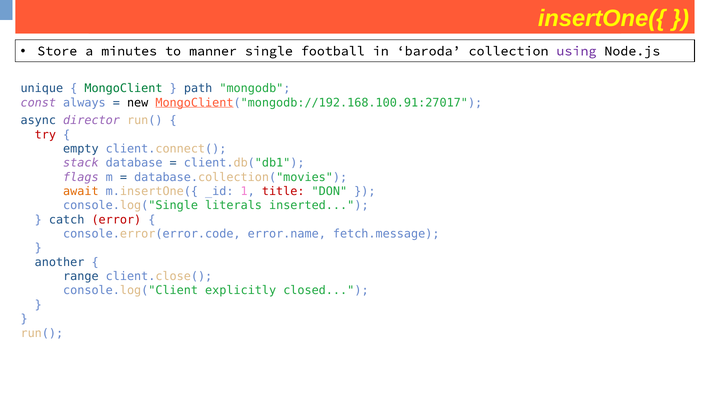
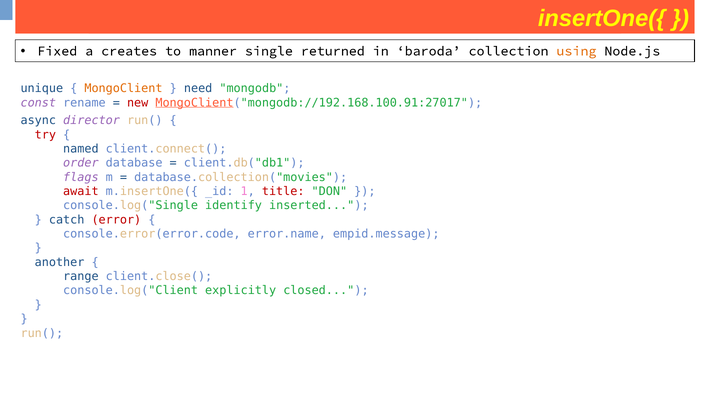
Store: Store -> Fixed (57, 51)
minutes: minutes -> creates (129, 51)
football: football -> returned (333, 51)
using colour: purple -> orange (576, 51)
MongoClient colour: green -> orange (123, 89)
path: path -> need (198, 89)
always: always -> rename (84, 103)
new colour: black -> red (138, 103)
empty: empty -> named (81, 149)
stack: stack -> order (81, 163)
await colour: orange -> red (81, 192)
literals: literals -> identify (234, 206)
fetch.message: fetch.message -> empid.message (386, 234)
